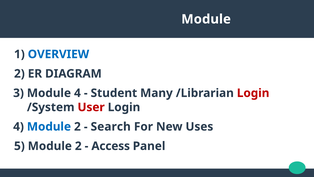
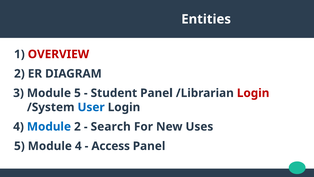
Module: Module -> Entities (206, 19)
OVERVIEW colour: blue -> red (58, 54)
Module 4: 4 -> 5 (77, 93)
Student Many: Many -> Panel (156, 93)
User colour: red -> blue (91, 107)
2: 2 -> 4 (78, 146)
